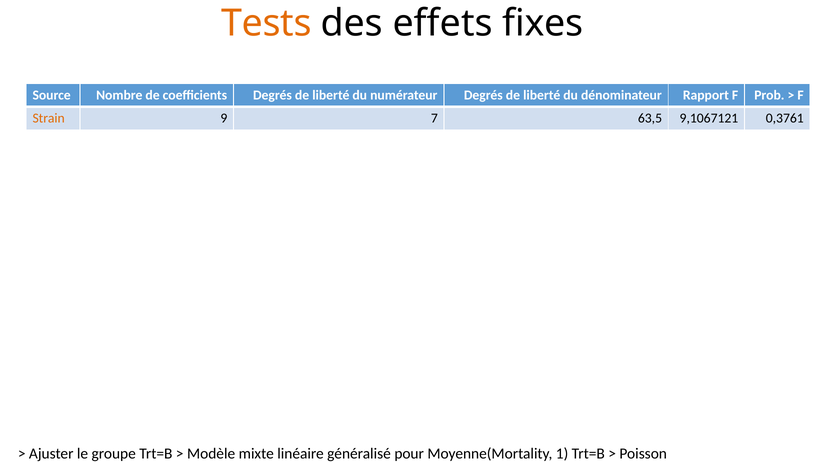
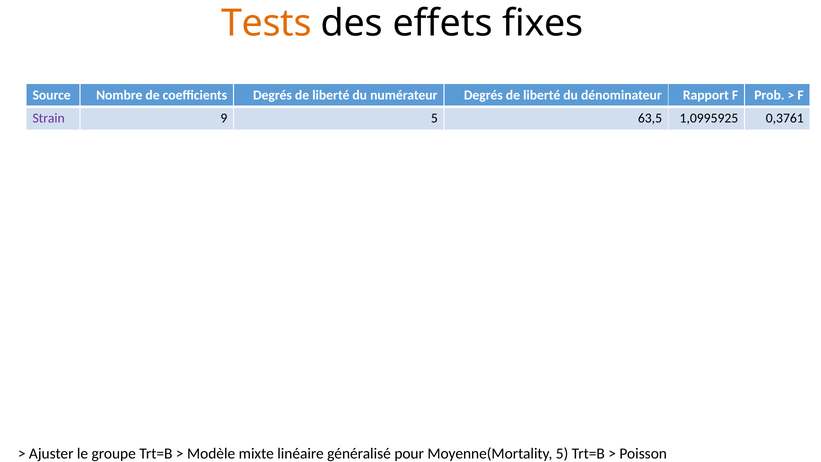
Strain colour: orange -> purple (49, 118)
9 7: 7 -> 5 (434, 118)
9,1067121: 9,1067121 -> 1,0995925 (709, 118)
Moyenne(Mortality 1: 1 -> 5 (562, 453)
